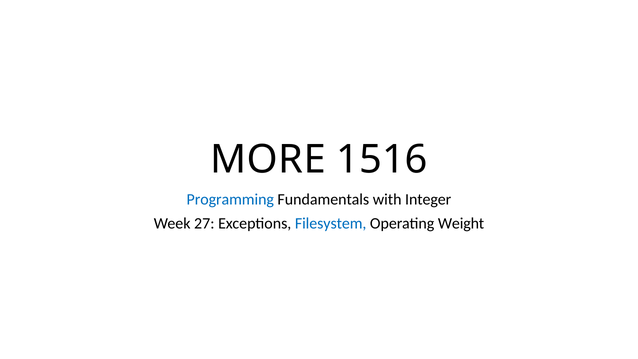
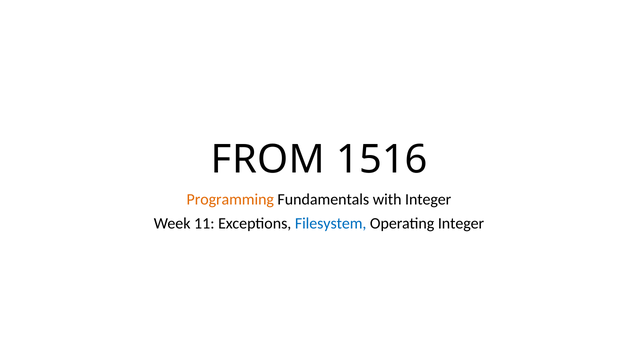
MORE: MORE -> FROM (268, 159)
Programming colour: blue -> orange (230, 199)
27: 27 -> 11 (204, 223)
Operating Weight: Weight -> Integer (461, 223)
